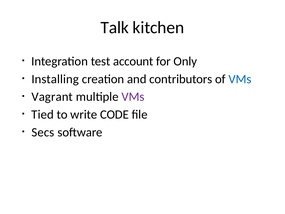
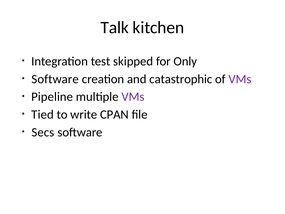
account: account -> skipped (133, 61)
Installing: Installing -> Software (55, 79)
contributors: contributors -> catastrophic (181, 79)
VMs colour: blue -> purple (240, 79)
Vagrant: Vagrant -> Pipeline (52, 97)
CODE: CODE -> CPAN (114, 114)
